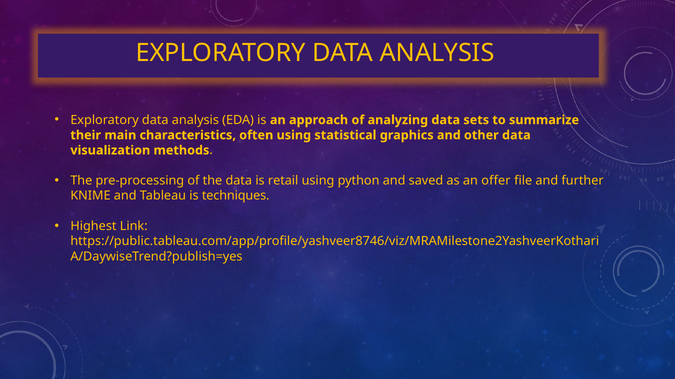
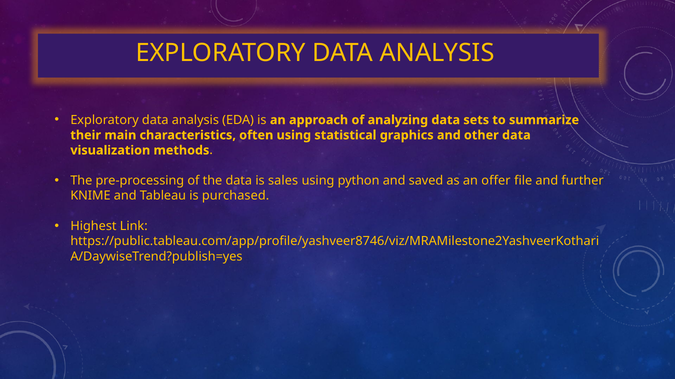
retail: retail -> sales (283, 181)
techniques: techniques -> purchased (236, 196)
